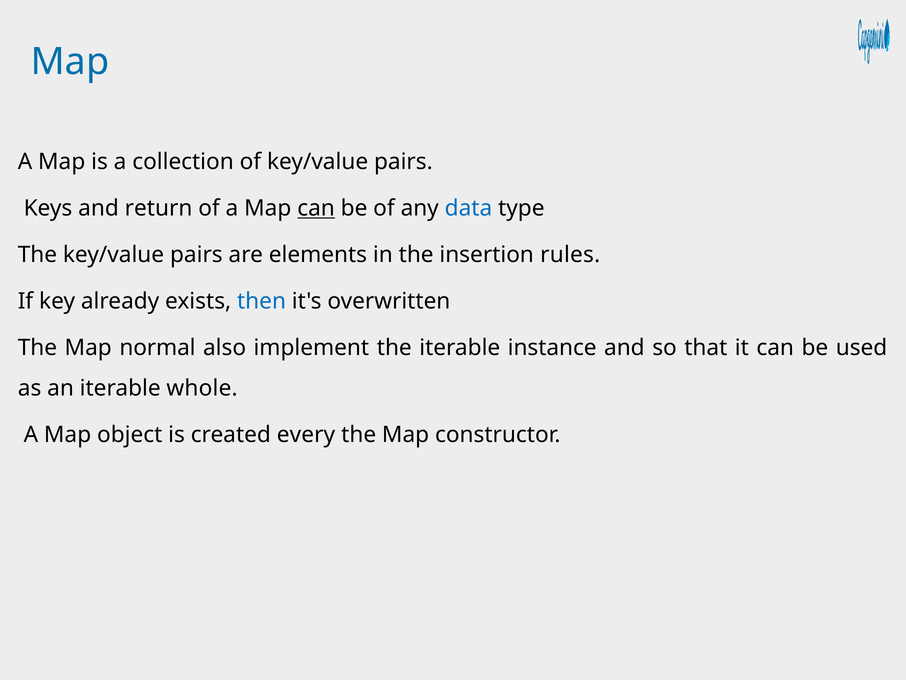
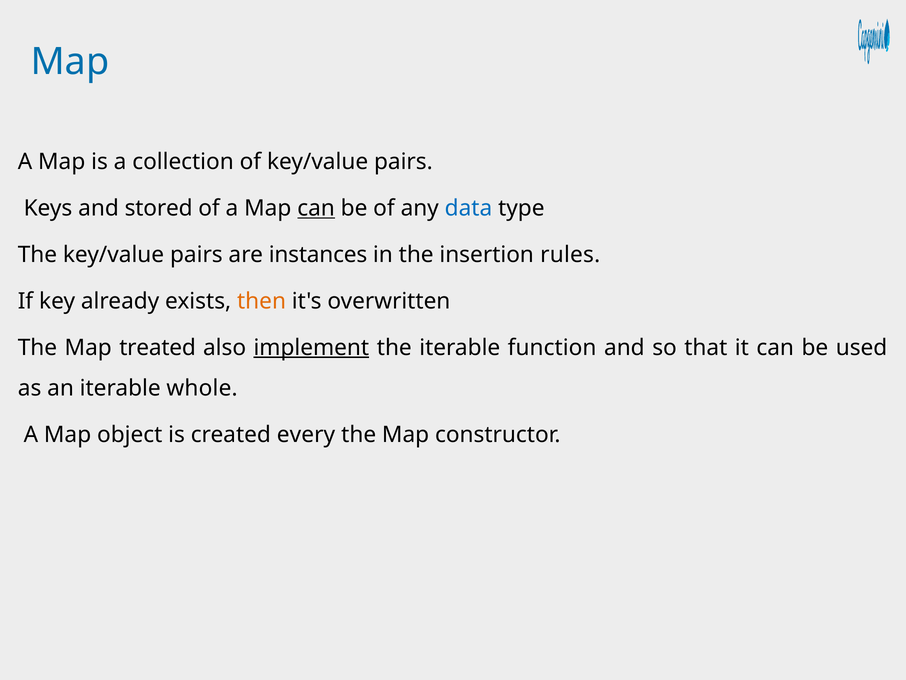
return: return -> stored (159, 208)
elements: elements -> instances (318, 254)
then colour: blue -> orange (262, 301)
normal: normal -> treated (158, 347)
implement underline: none -> present (311, 347)
instance: instance -> function (552, 347)
